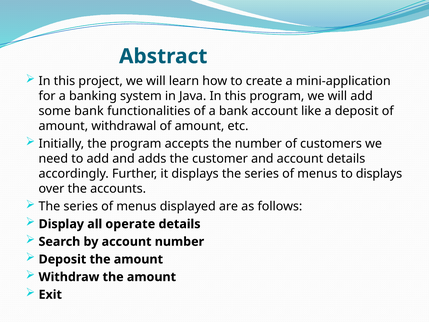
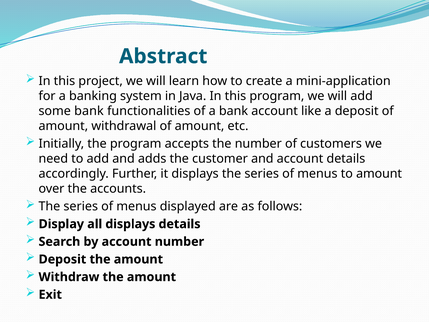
to displays: displays -> amount (379, 174)
all operate: operate -> displays (130, 224)
